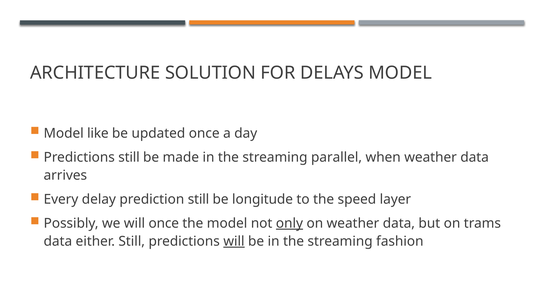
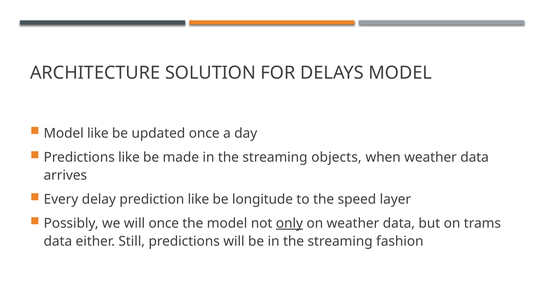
Predictions still: still -> like (129, 157)
parallel: parallel -> objects (336, 157)
prediction still: still -> like (198, 199)
will underline: present -> none (234, 241)
